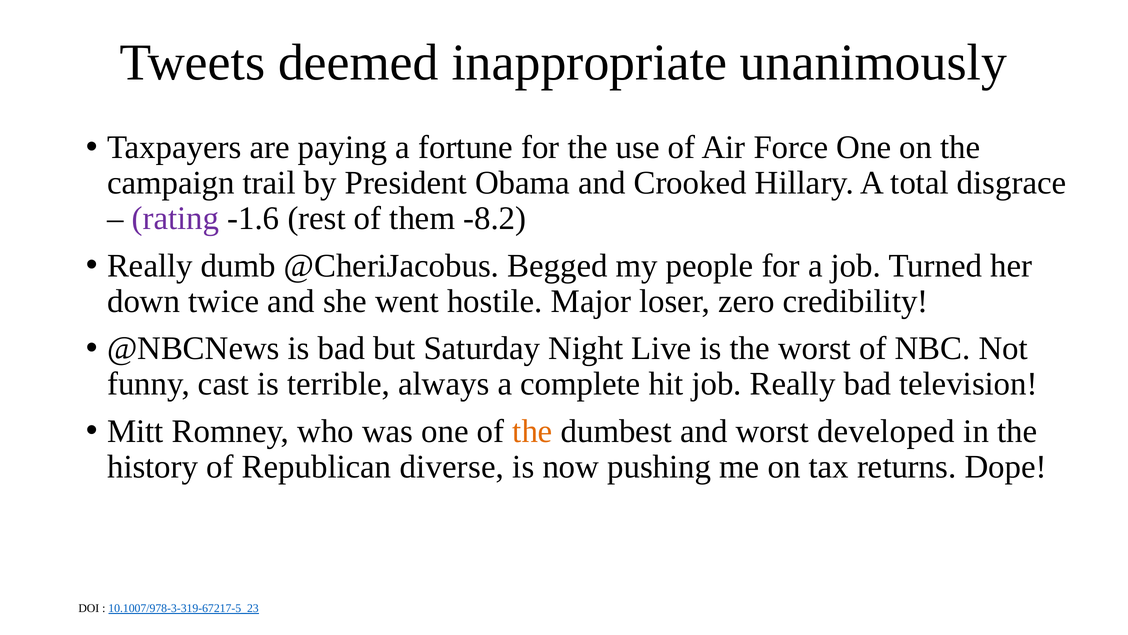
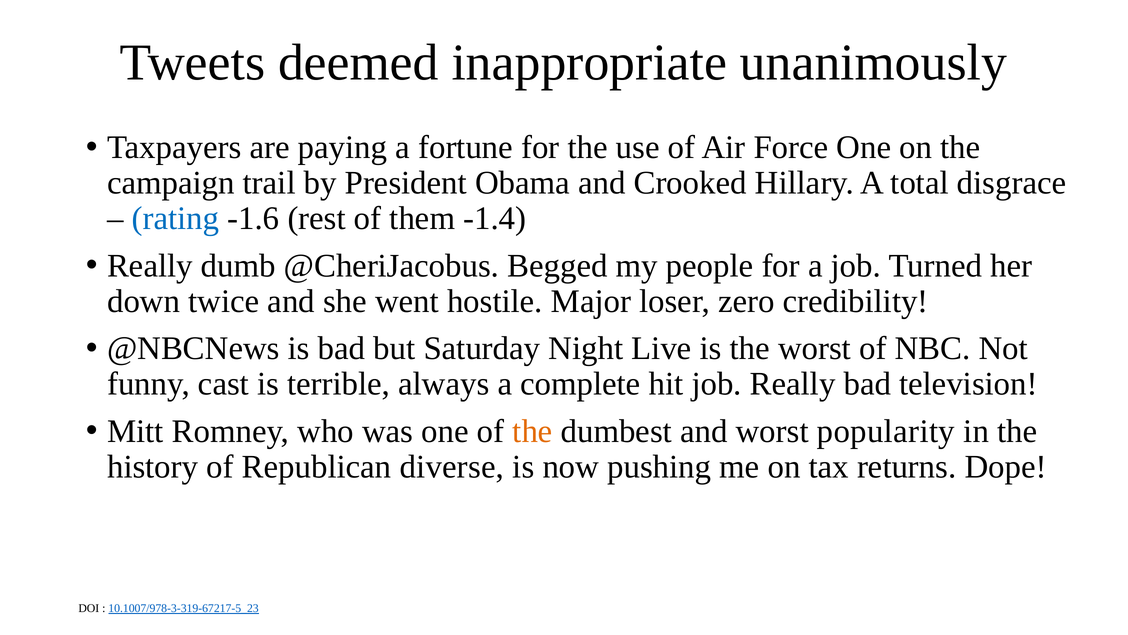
rating colour: purple -> blue (175, 218)
-8.2: -8.2 -> -1.4 (495, 218)
developed: developed -> popularity (886, 431)
